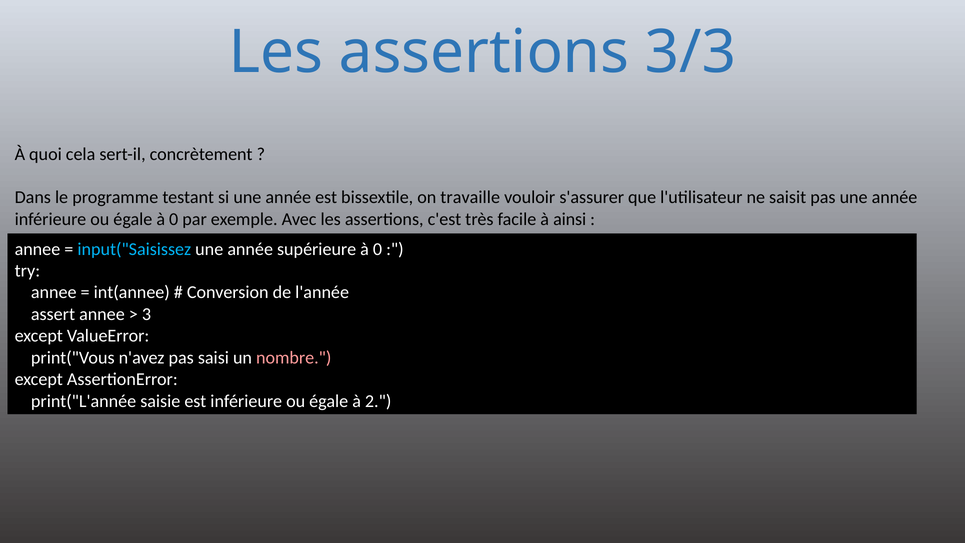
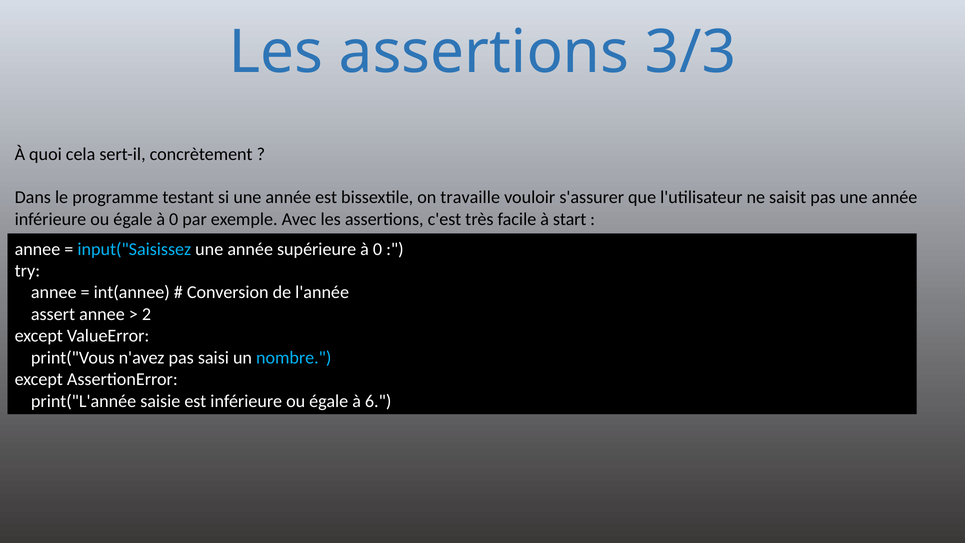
ainsi: ainsi -> start (570, 219)
3: 3 -> 2 (146, 314)
nombre colour: pink -> light blue (294, 358)
2: 2 -> 6 (378, 401)
